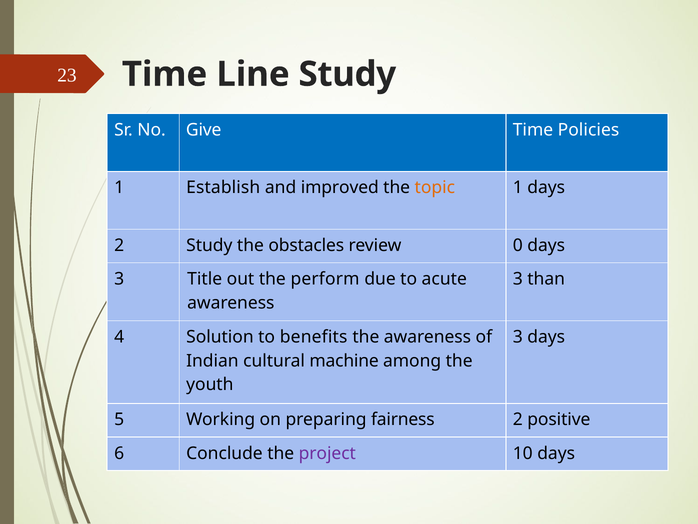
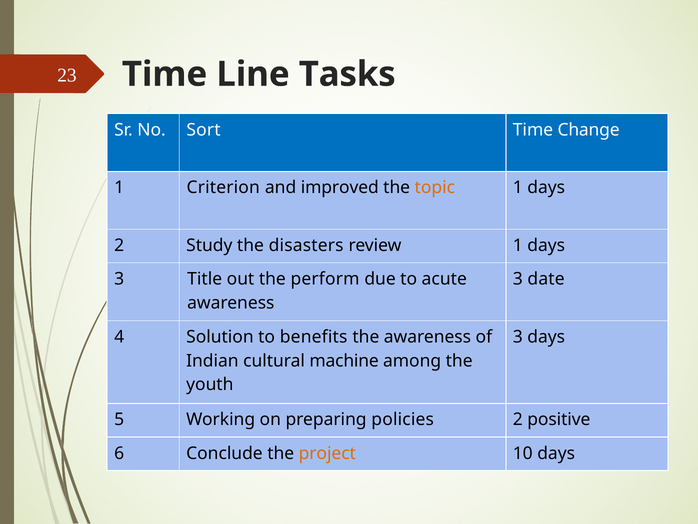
Line Study: Study -> Tasks (347, 74)
Give: Give -> Sort (204, 130)
Policies: Policies -> Change (589, 130)
Establish: Establish -> Criterion (223, 187)
obstacles: obstacles -> disasters (306, 245)
review 0: 0 -> 1 (518, 245)
than: than -> date (546, 279)
fairness: fairness -> policies (403, 419)
project colour: purple -> orange (327, 453)
